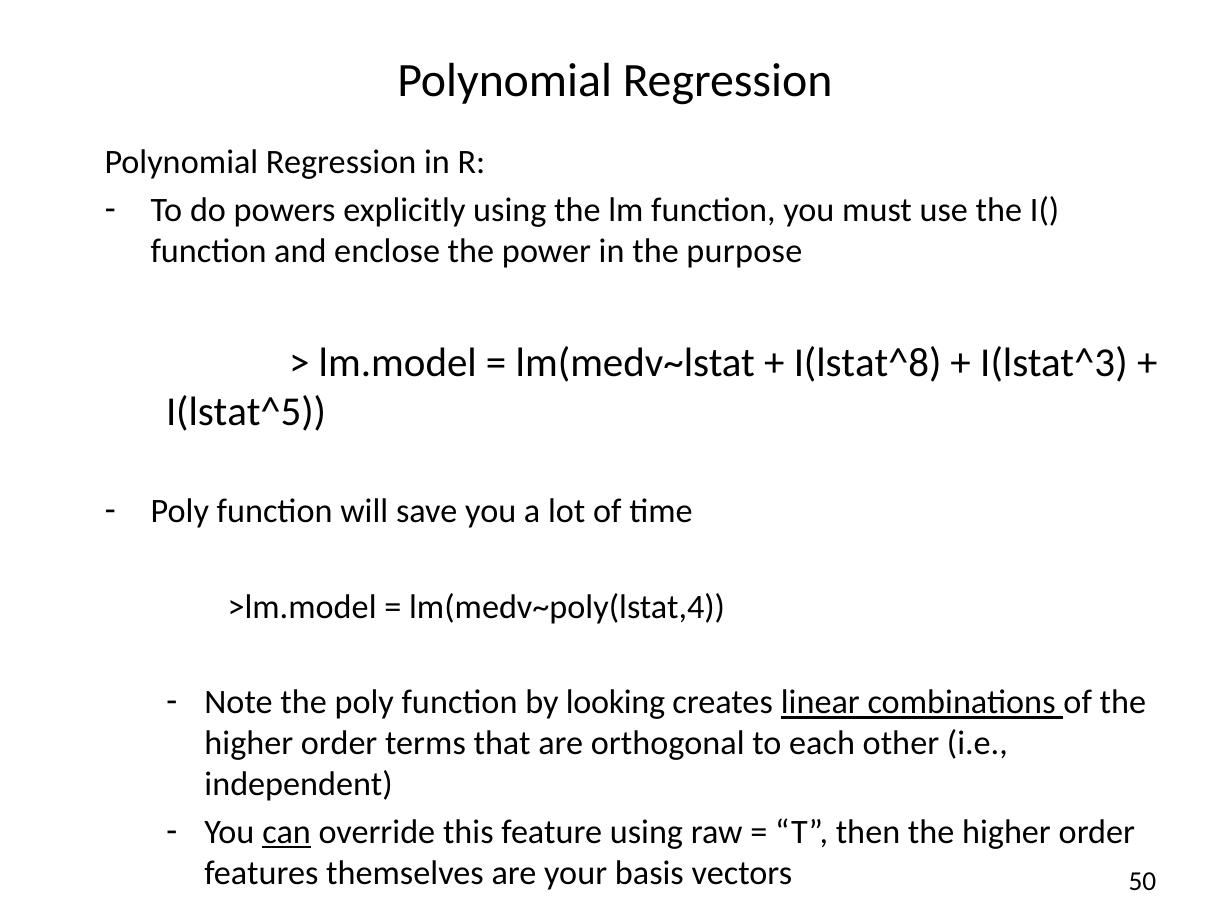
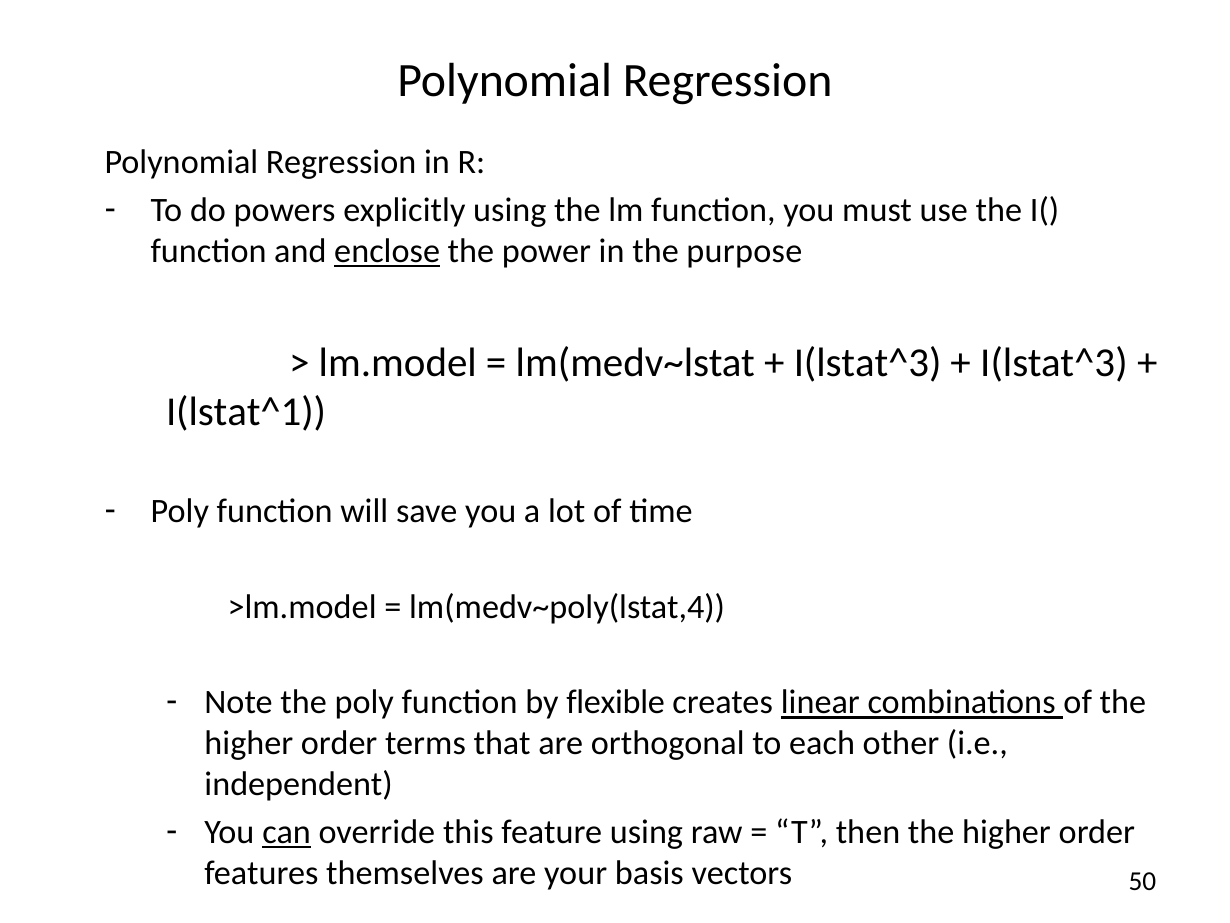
enclose underline: none -> present (387, 251)
I(lstat^8: I(lstat^8 -> I(lstat^3 (868, 362)
I(lstat^5: I(lstat^5 -> I(lstat^1 (246, 412)
looking: looking -> flexible (616, 702)
